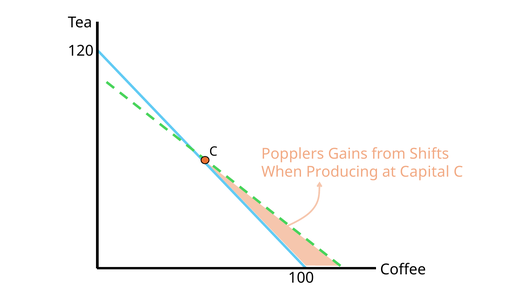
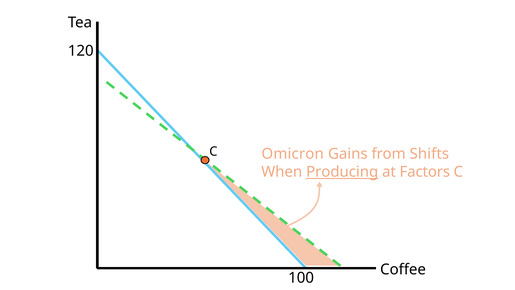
Popplers: Popplers -> Omicron (293, 154)
Producing underline: none -> present (342, 172)
Capital: Capital -> Factors (425, 172)
